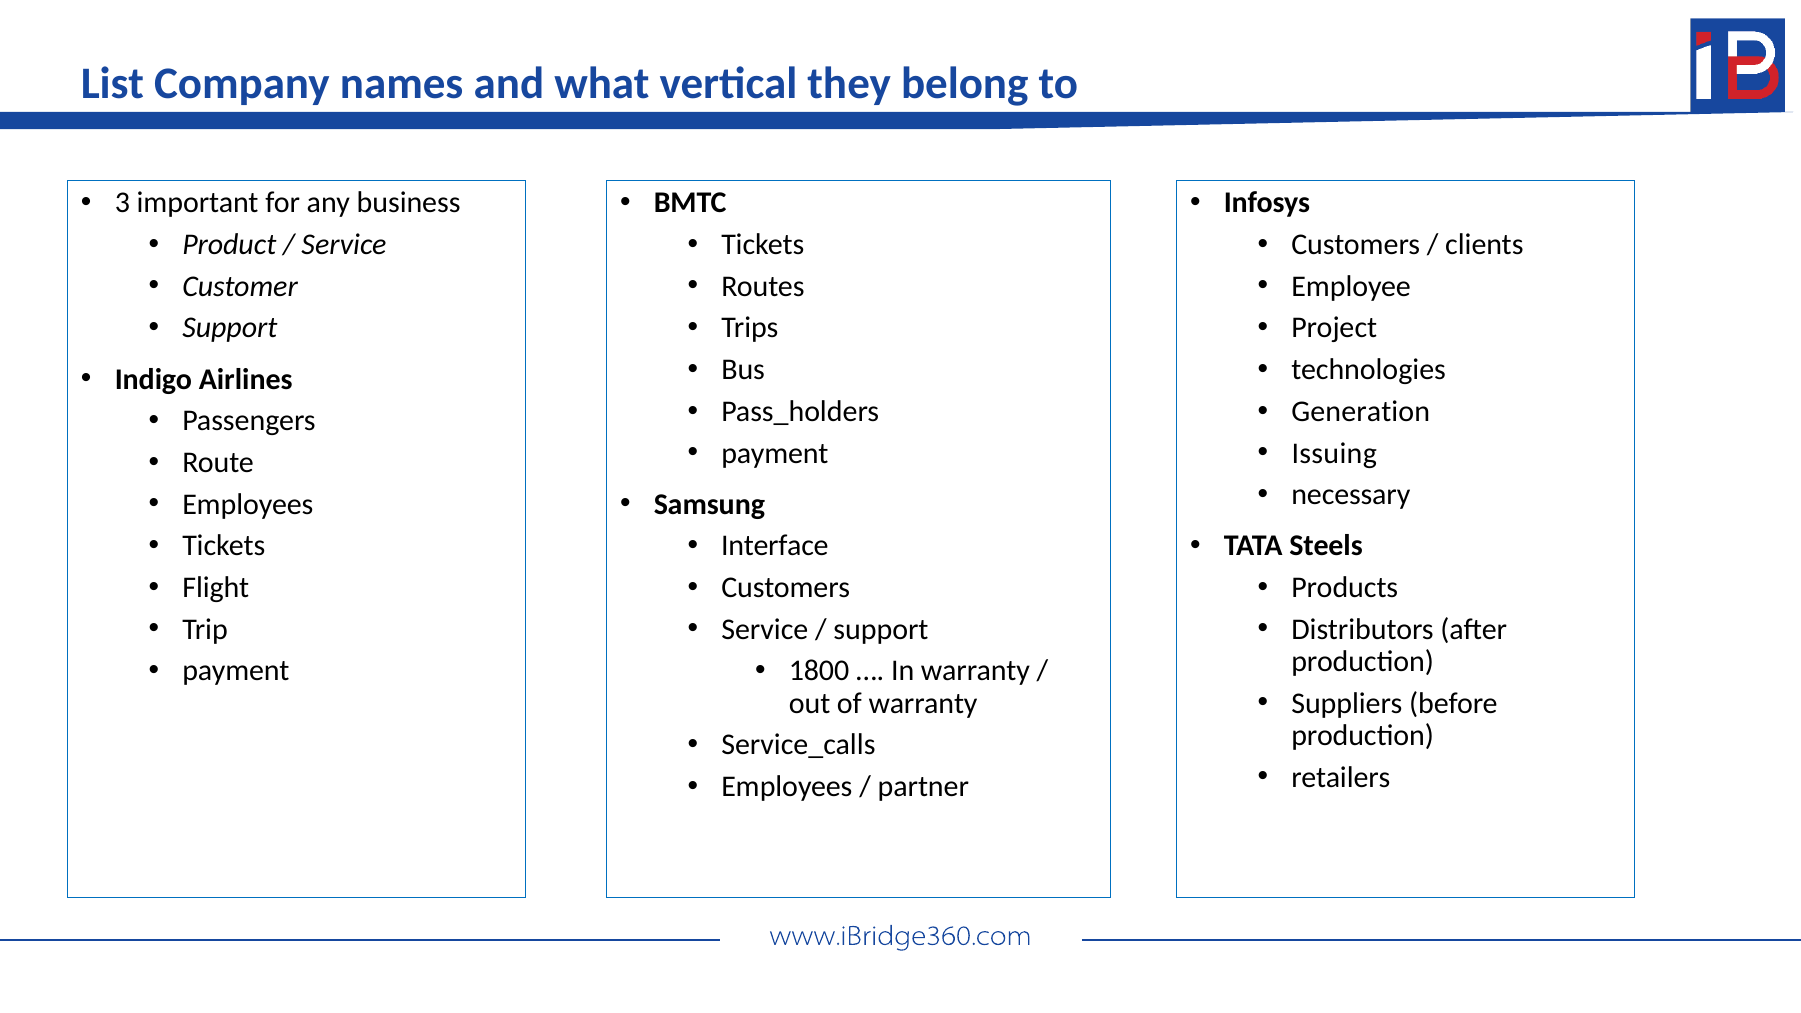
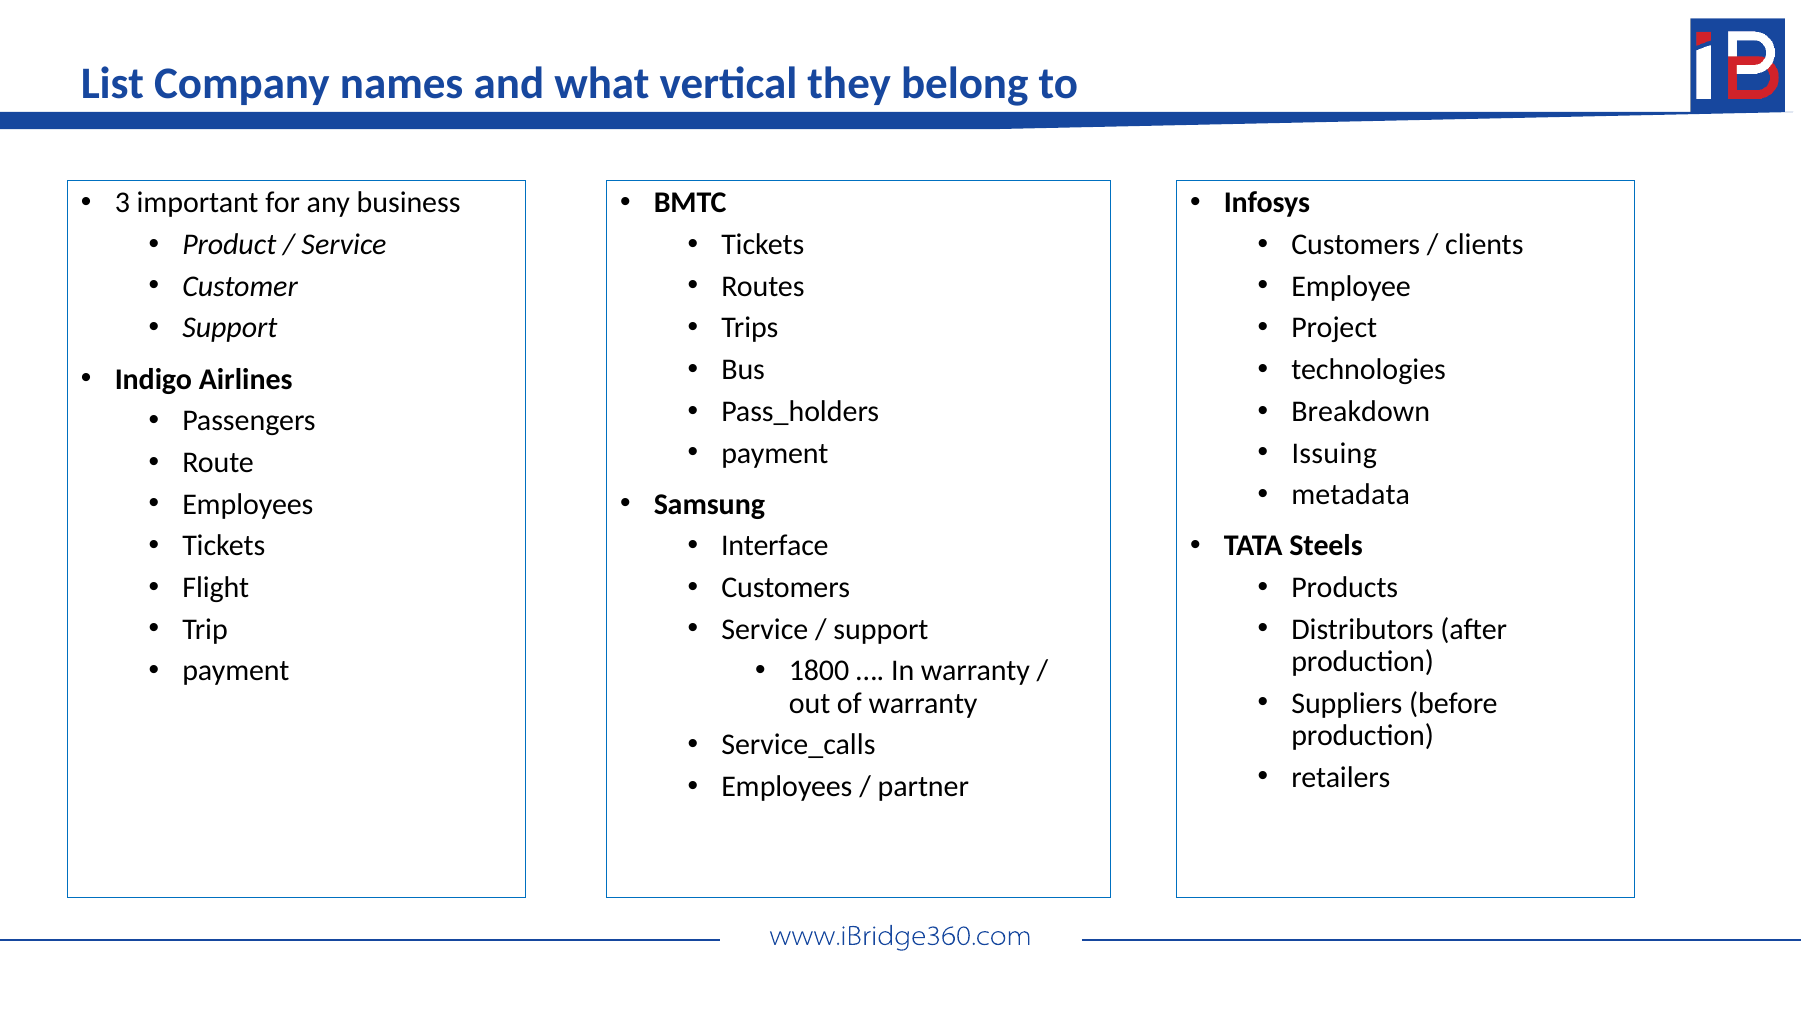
Generation: Generation -> Breakdown (1361, 411)
necessary: necessary -> metadata (1351, 495)
